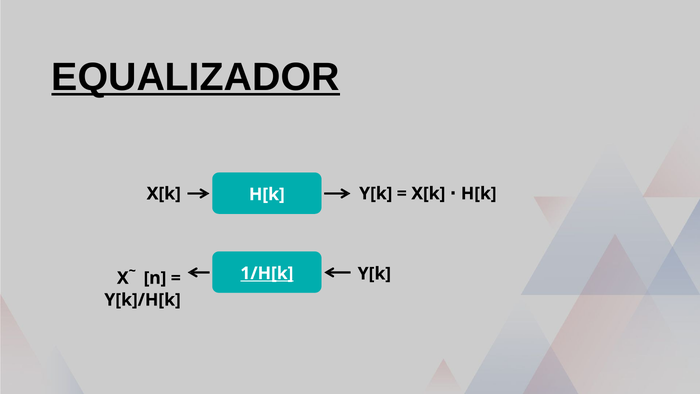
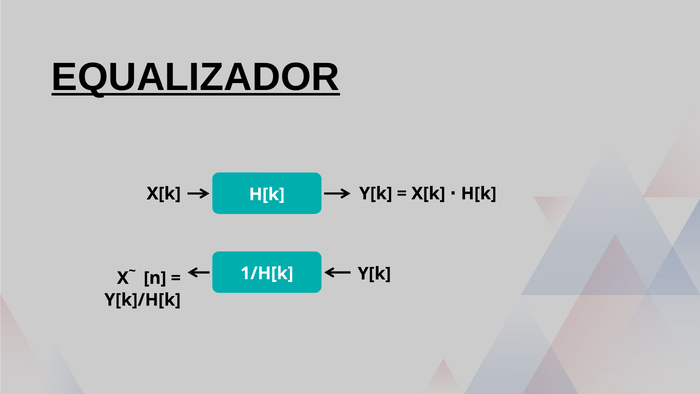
1/H[k underline: present -> none (267, 273)
